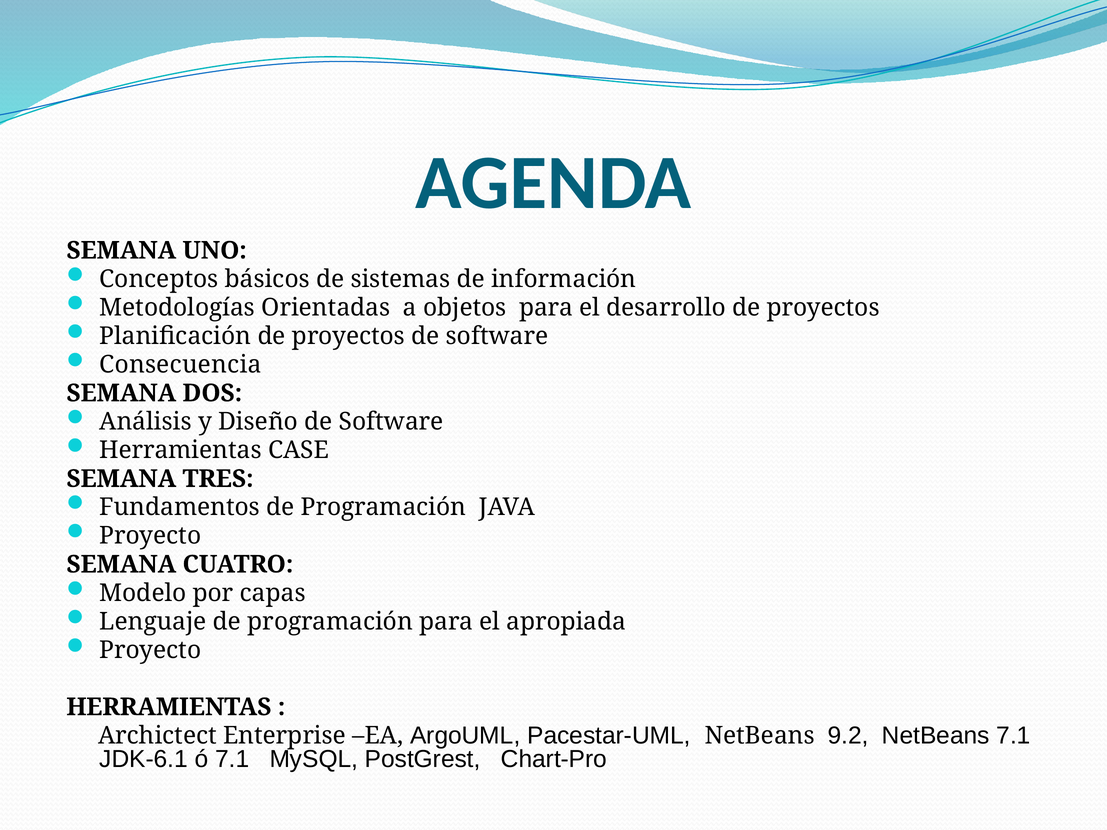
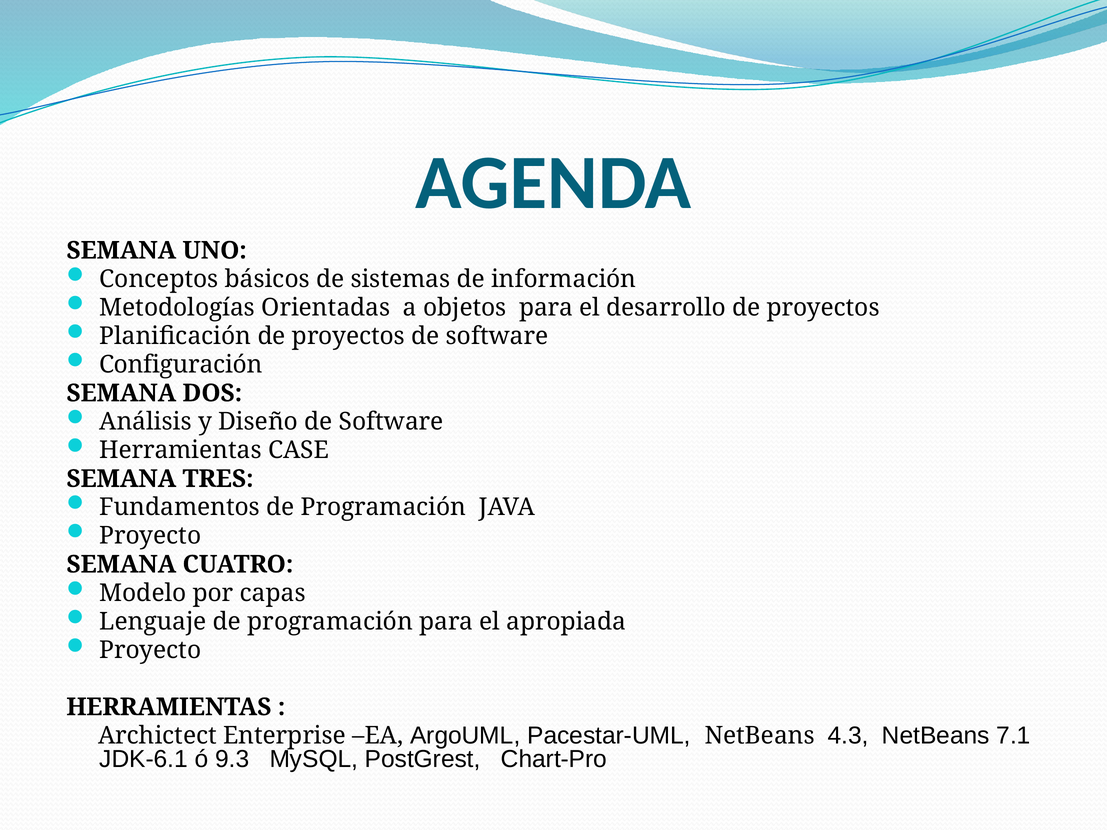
Consecuencia: Consecuencia -> Configuración (181, 365)
9.2: 9.2 -> 4.3 (848, 736)
ó 7.1: 7.1 -> 9.3 (232, 759)
